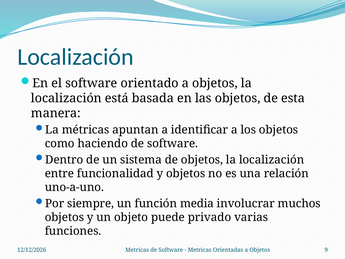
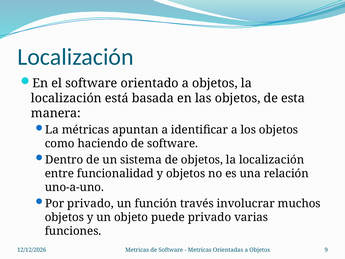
Por siempre: siempre -> privado (91, 203)
media: media -> través (197, 203)
